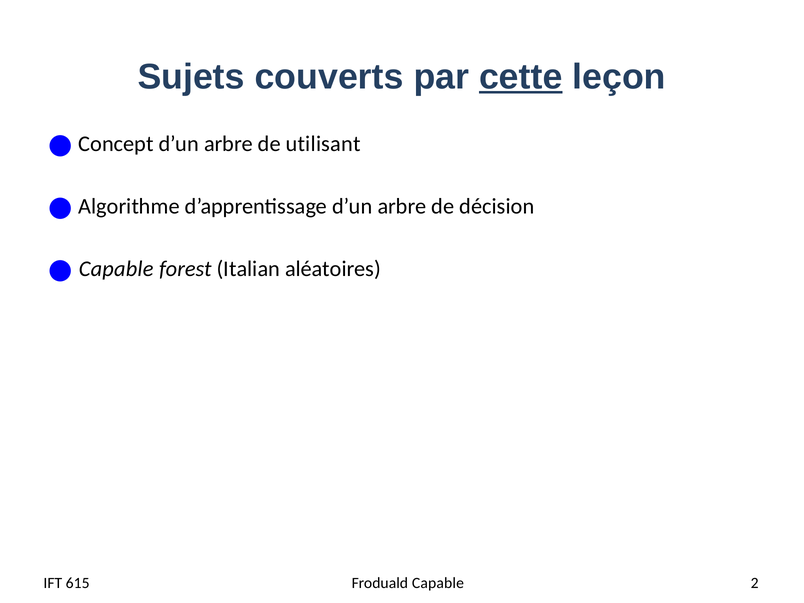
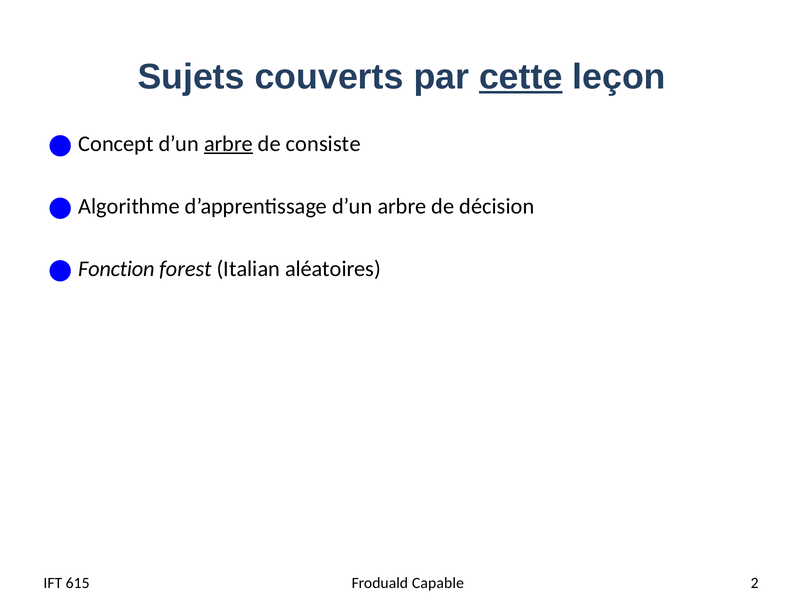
arbre underline: none -> present (228, 144)
utilisant: utilisant -> consiste (323, 144)
Capable: Capable -> Fonction (116, 269)
